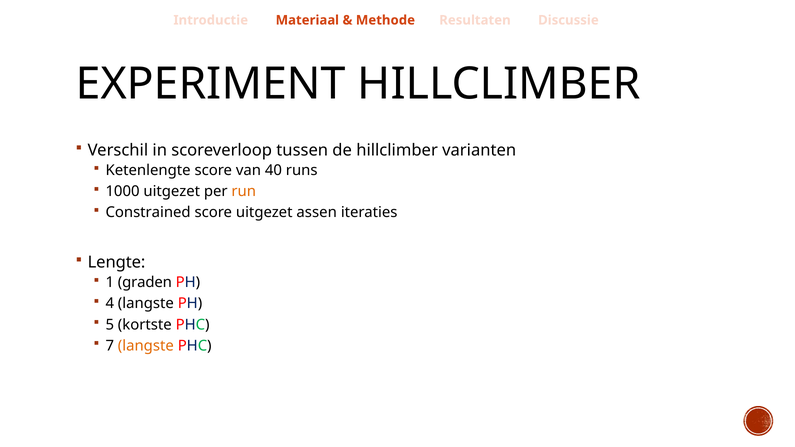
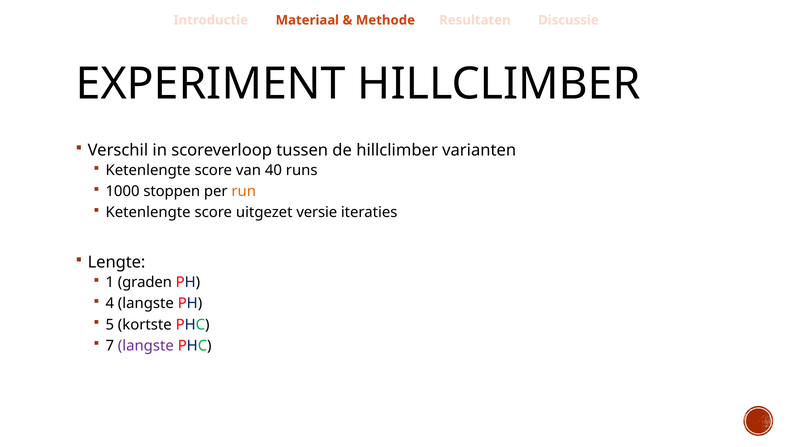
1000 uitgezet: uitgezet -> stoppen (172, 192)
Constrained: Constrained -> Ketenlengte (148, 213)
assen: assen -> versie (317, 213)
langste colour: orange -> purple (146, 346)
